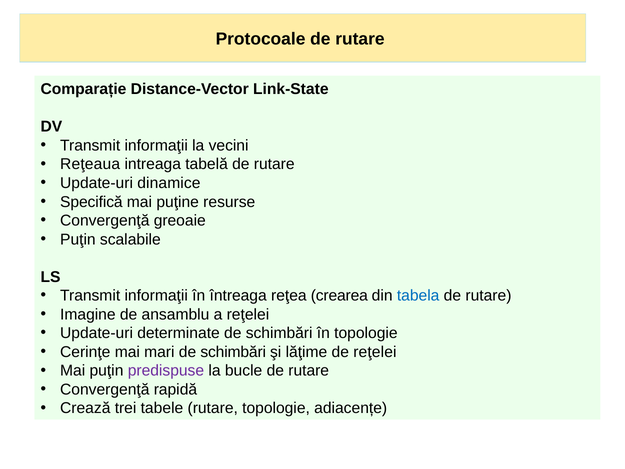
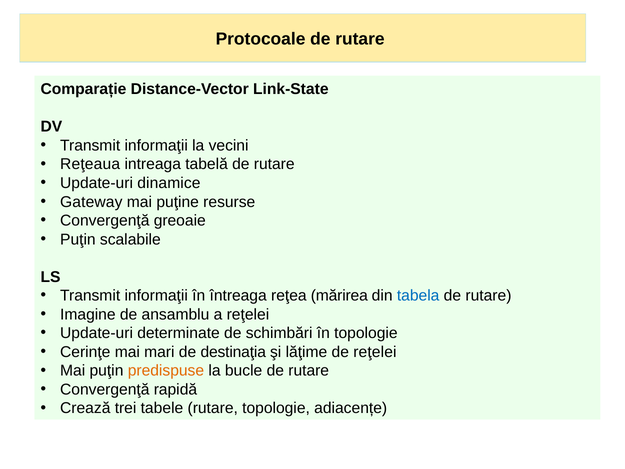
Specifică: Specifică -> Gateway (91, 202)
crearea: crearea -> mărirea (339, 295)
mari de schimbări: schimbări -> destinaţia (233, 352)
predispuse colour: purple -> orange (166, 370)
